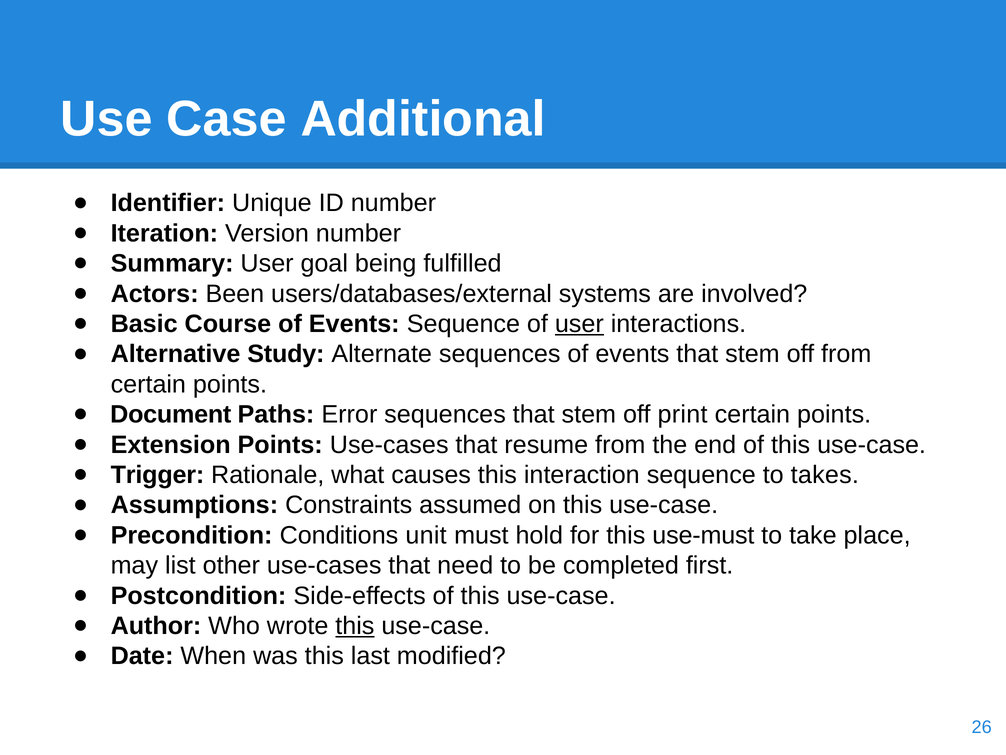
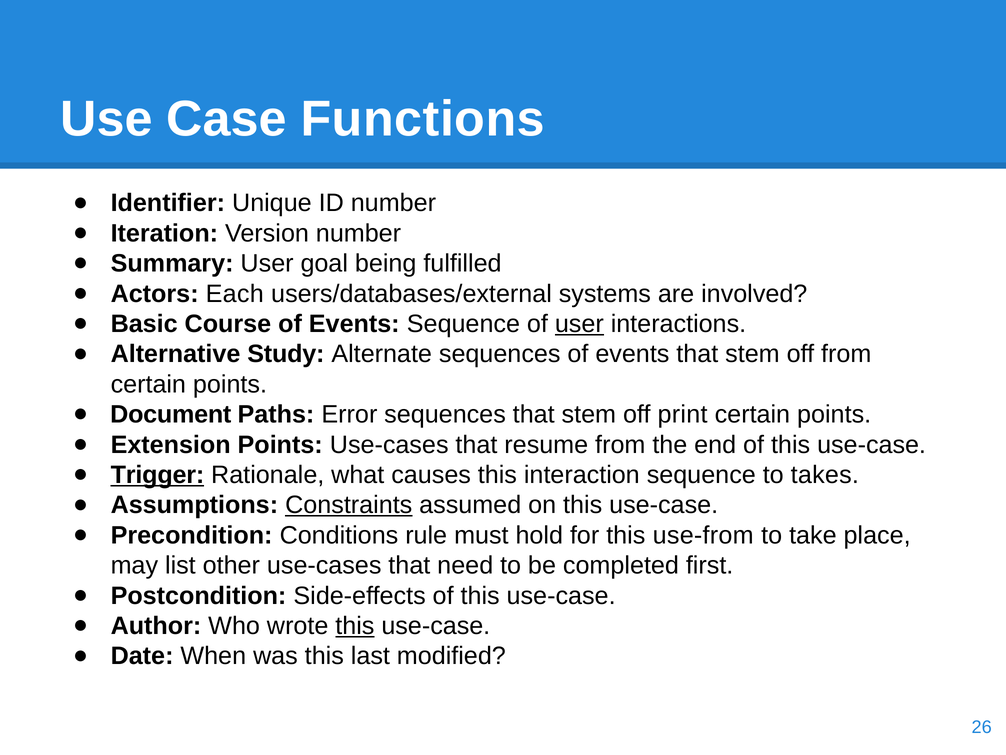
Additional: Additional -> Functions (423, 119)
Been: Been -> Each (235, 294)
Trigger underline: none -> present (157, 475)
Constraints underline: none -> present (349, 505)
unit: unit -> rule (426, 535)
use-must: use-must -> use-from (703, 535)
